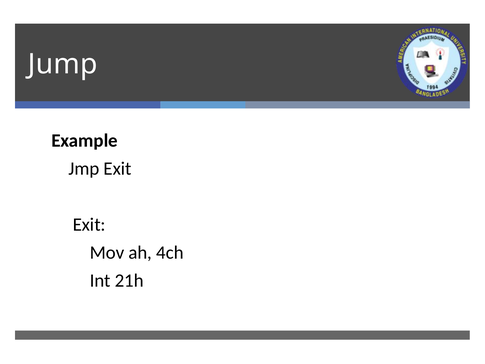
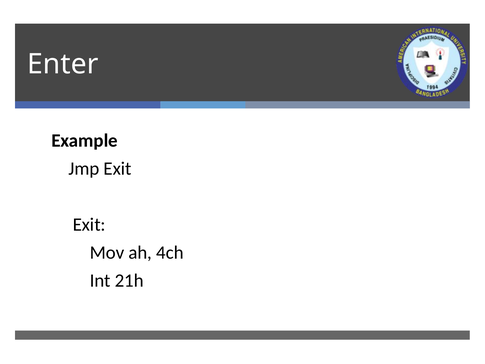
Jump: Jump -> Enter (63, 64)
